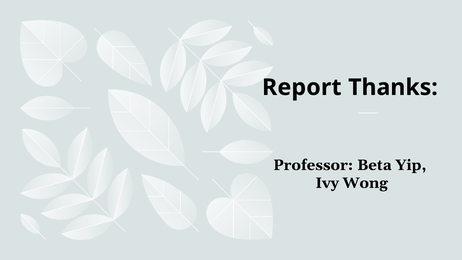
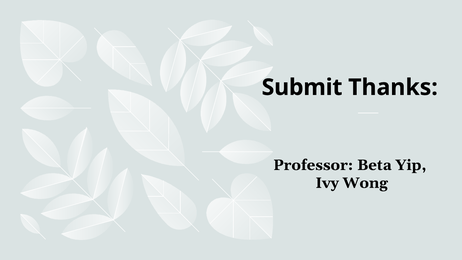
Report: Report -> Submit (302, 87)
